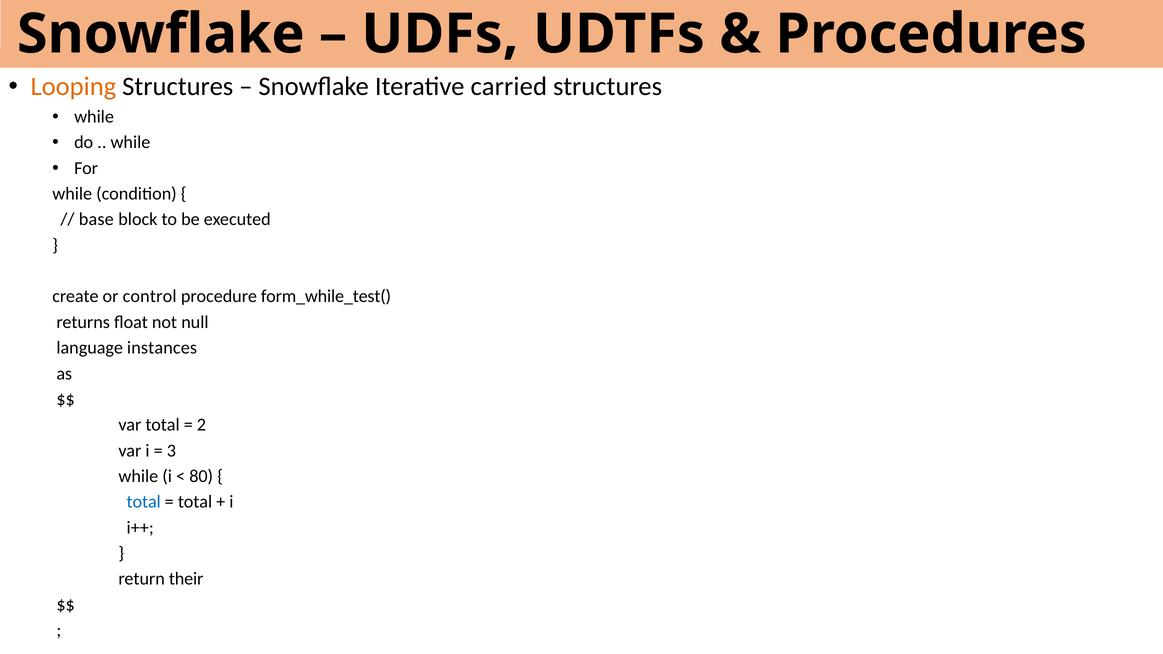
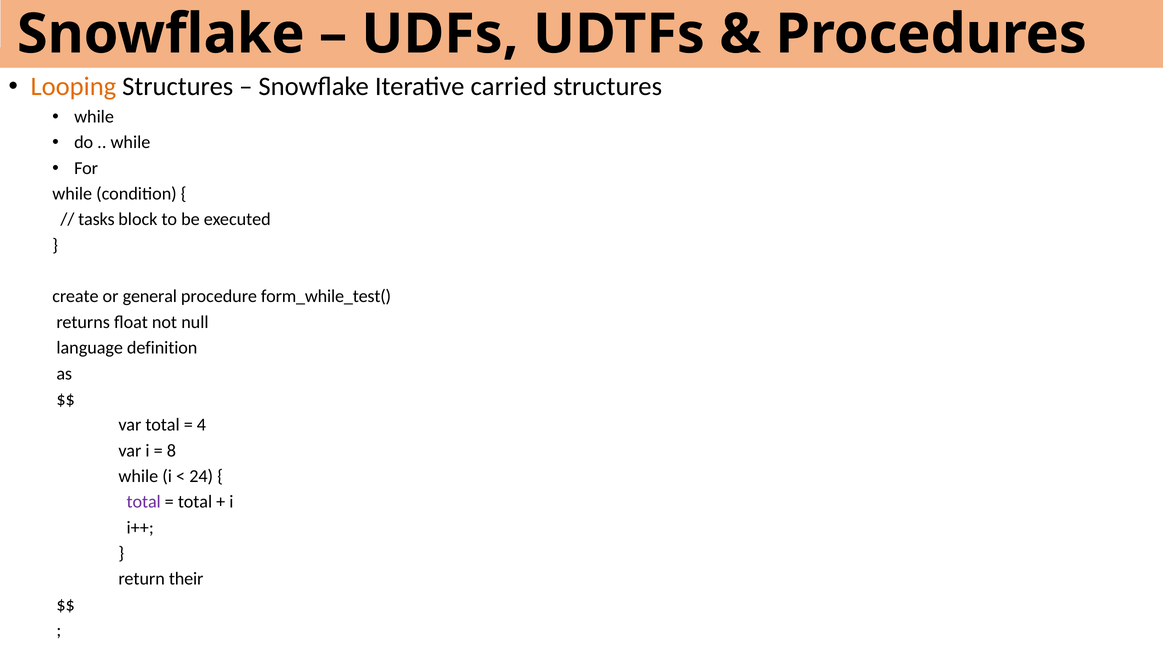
base: base -> tasks (96, 220)
control: control -> general (150, 297)
instances: instances -> definition (162, 348)
2: 2 -> 4 (201, 425)
3: 3 -> 8 (171, 451)
80: 80 -> 24 (201, 476)
total colour: blue -> purple (144, 502)
